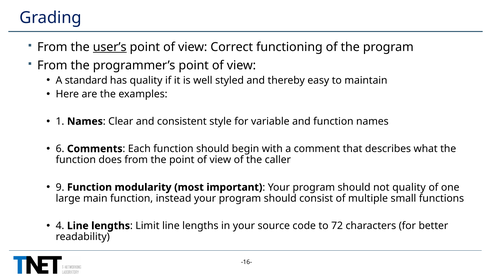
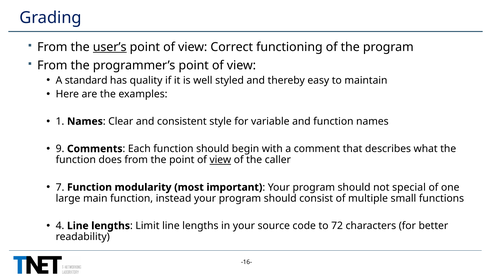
6: 6 -> 9 (60, 148)
view underline: none -> present (220, 160)
9: 9 -> 7 (60, 187)
not quality: quality -> special (409, 187)
